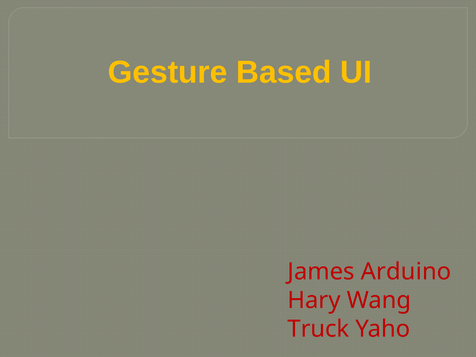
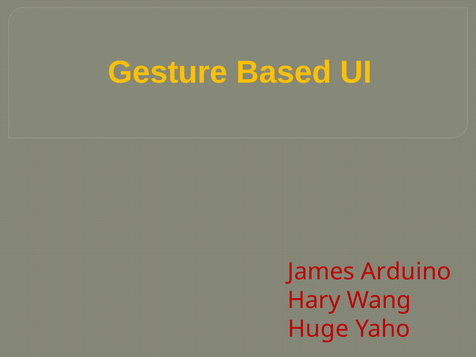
Truck: Truck -> Huge (318, 329)
